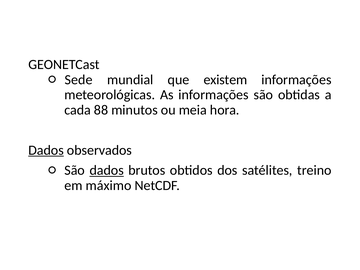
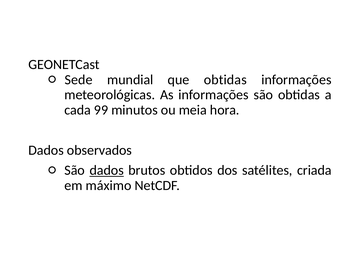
que existem: existem -> obtidas (225, 80)
88: 88 -> 99 (101, 110)
Dados underline: present -> none (46, 150)
treino: treino -> criada (314, 170)
